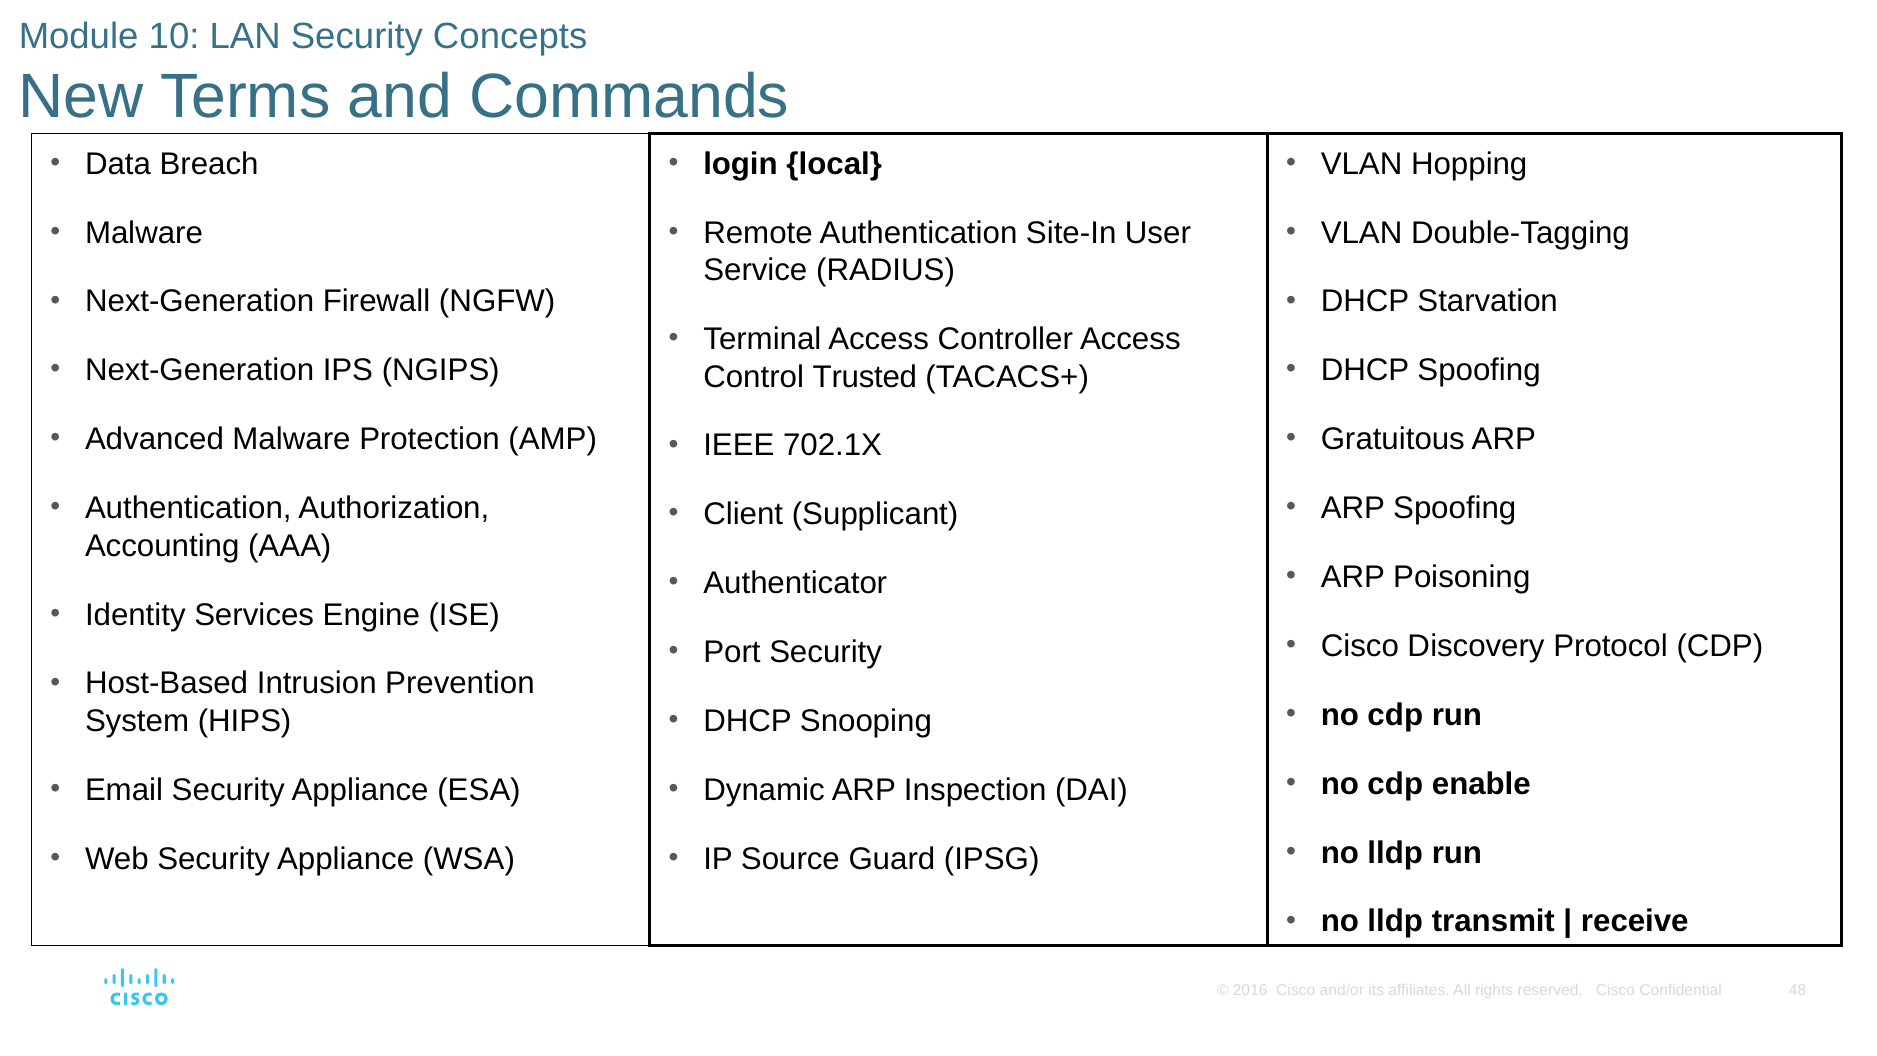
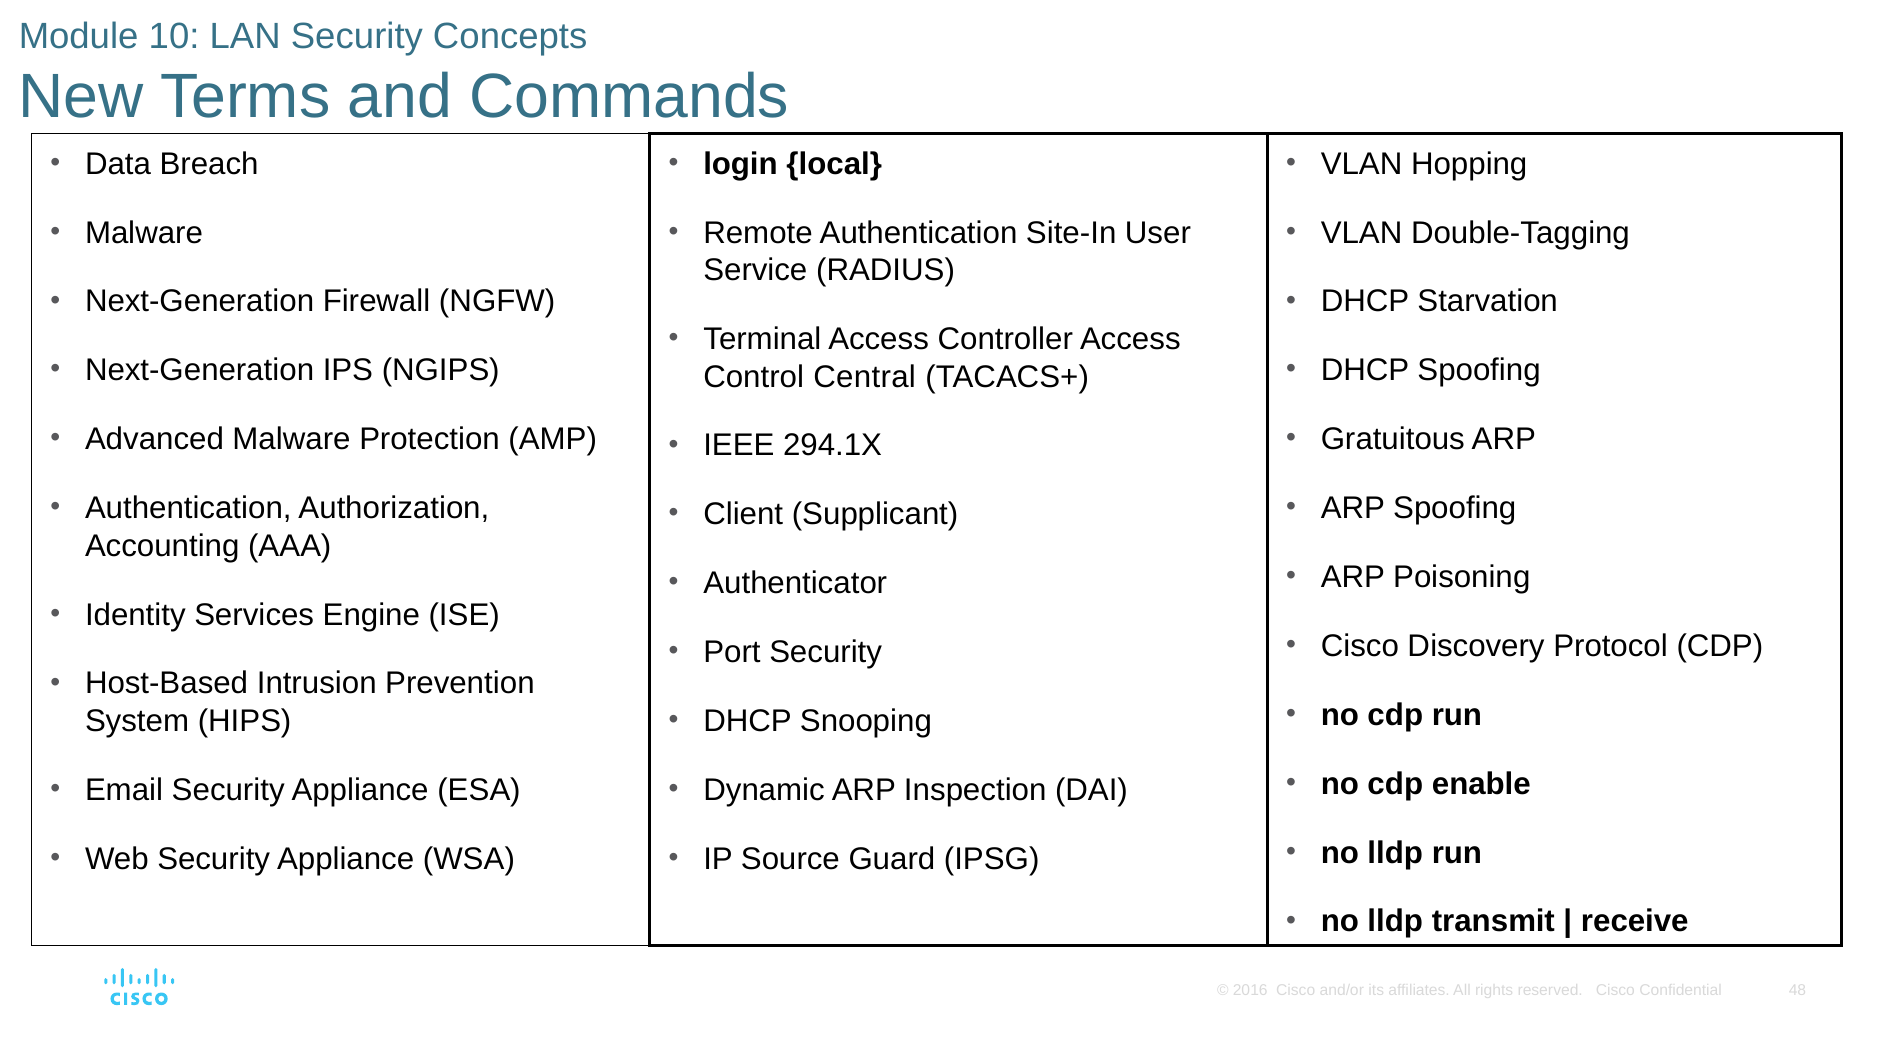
Trusted: Trusted -> Central (865, 377)
702.1X: 702.1X -> 294.1X (833, 446)
